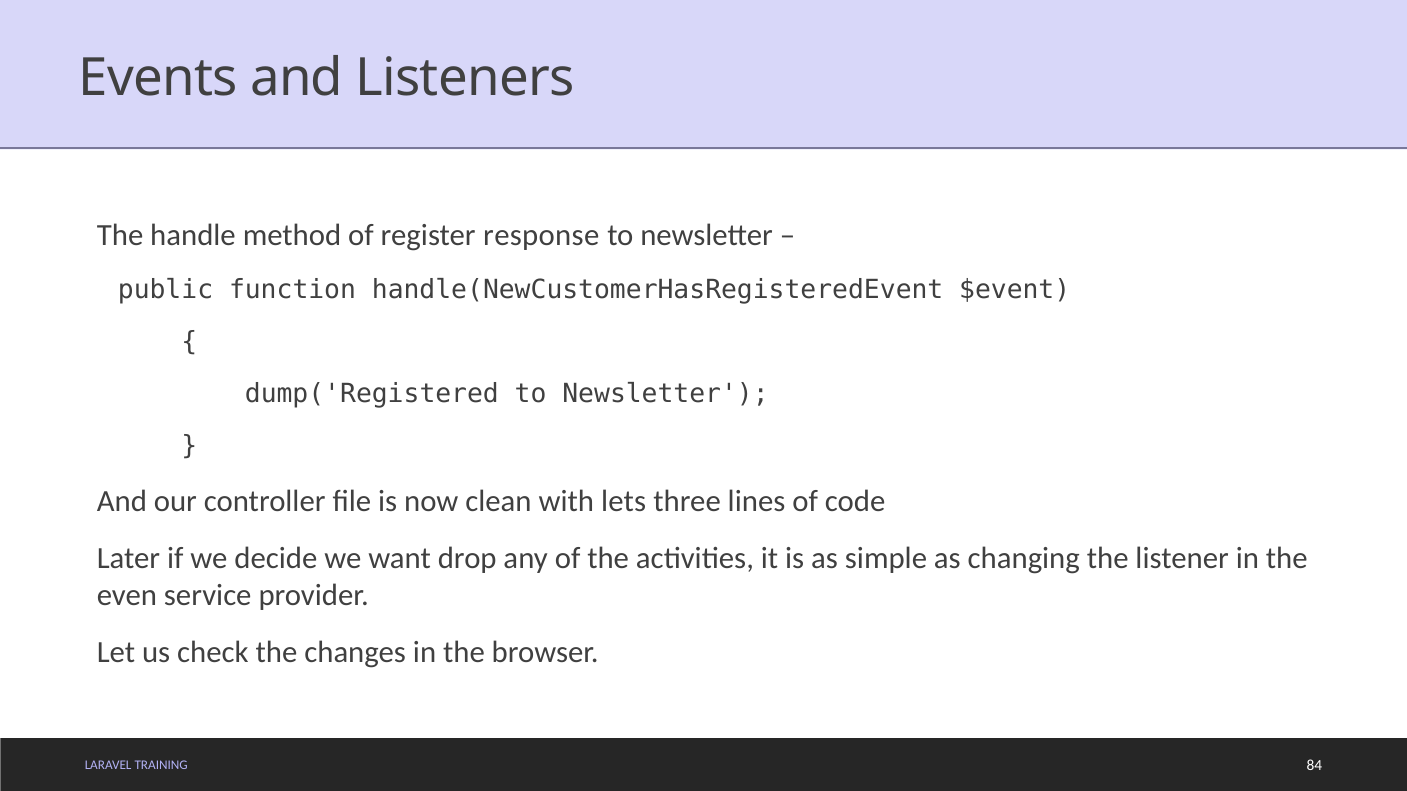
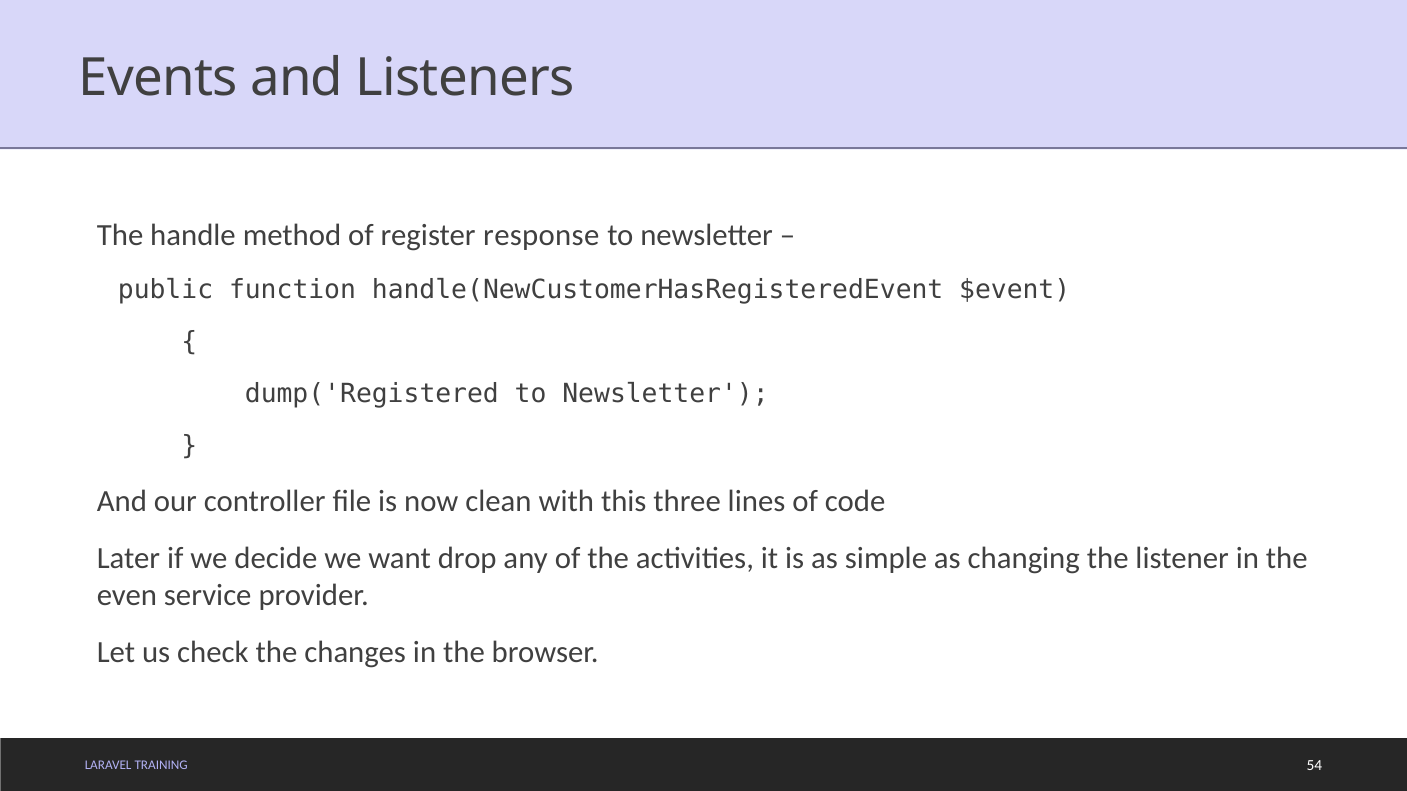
lets: lets -> this (624, 501)
84: 84 -> 54 (1314, 766)
